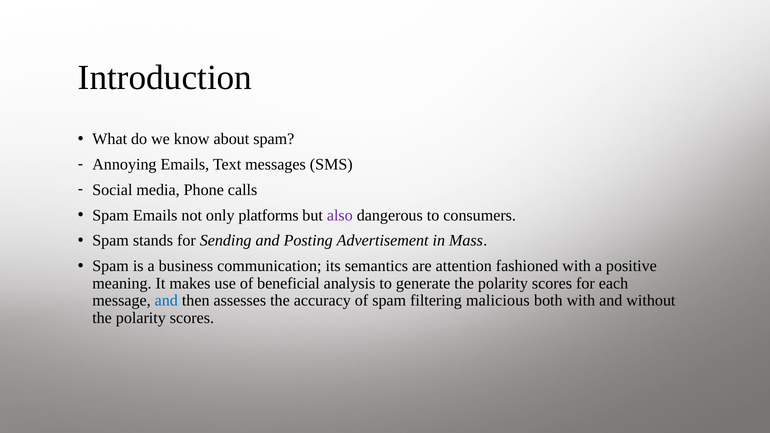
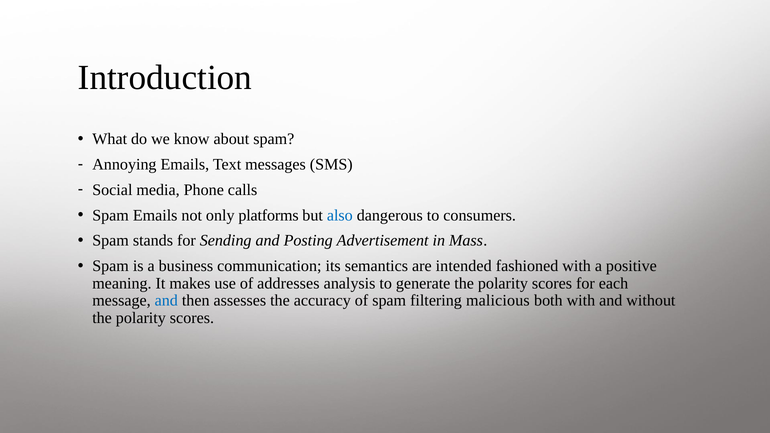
also colour: purple -> blue (340, 215)
attention: attention -> intended (464, 266)
beneficial: beneficial -> addresses (288, 283)
